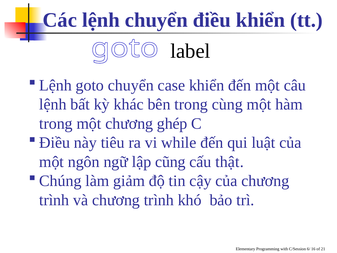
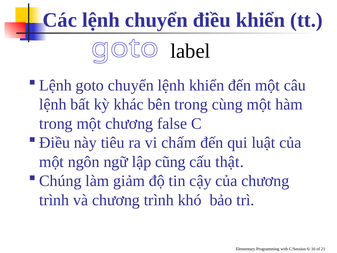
chuyển case: case -> lệnh (171, 85)
ghép: ghép -> false (172, 123)
while: while -> chấm (179, 143)
